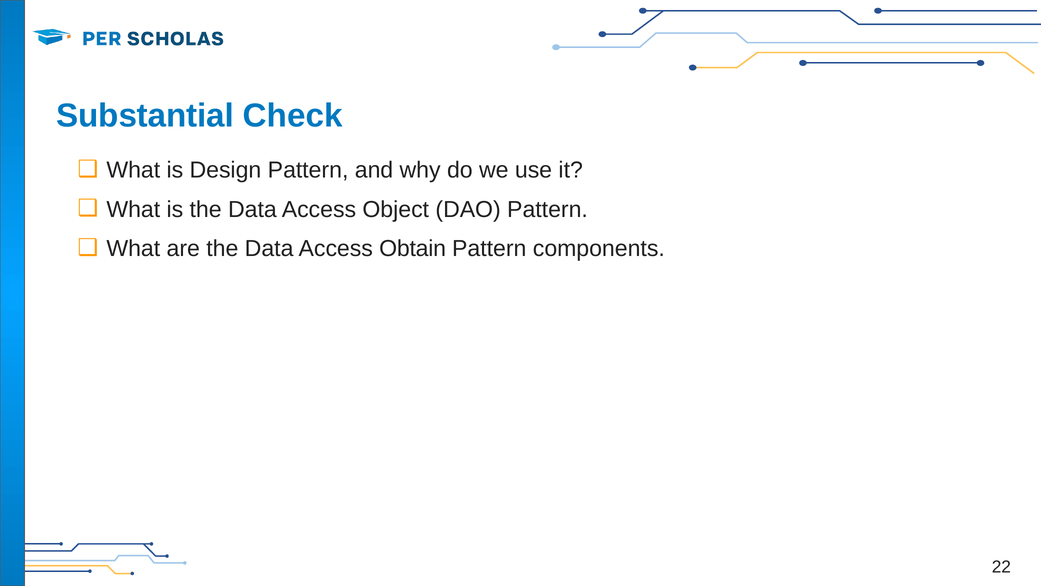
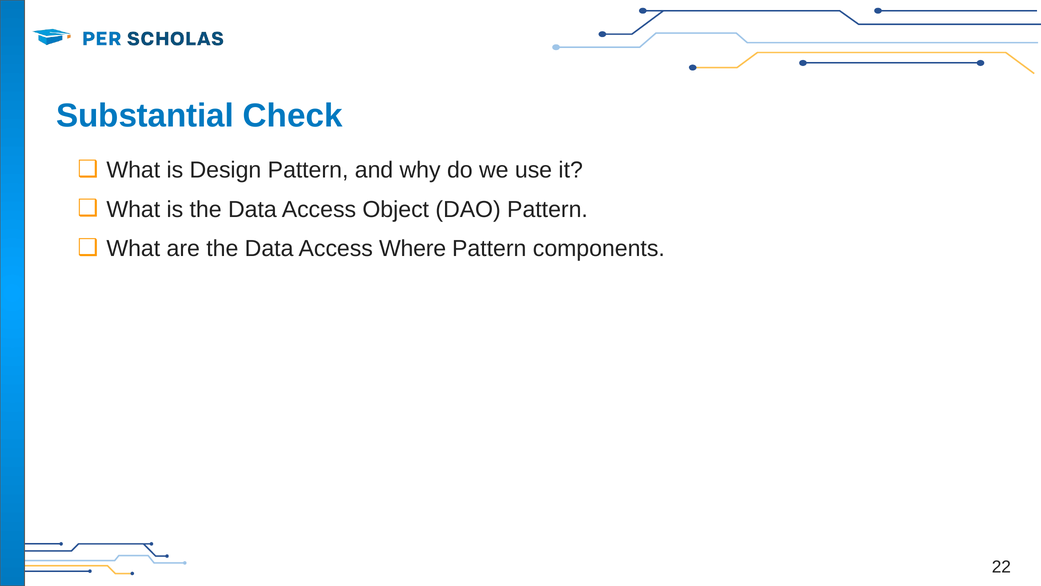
Obtain: Obtain -> Where (413, 249)
